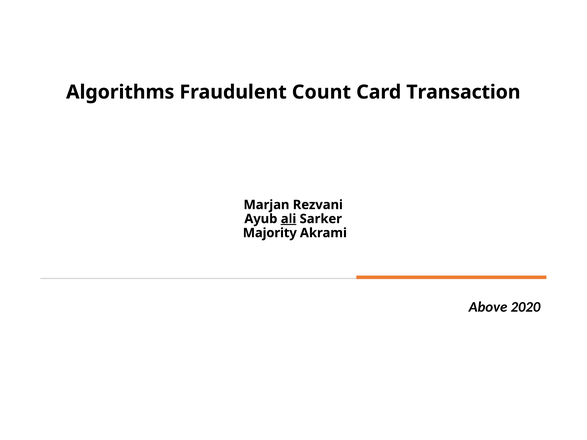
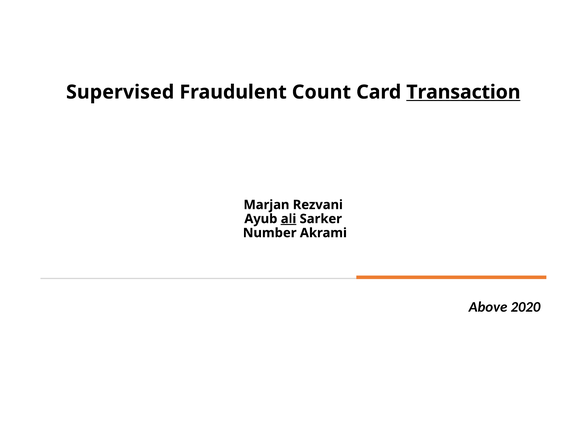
Algorithms: Algorithms -> Supervised (120, 92)
Transaction underline: none -> present (463, 92)
Majority: Majority -> Number (270, 233)
